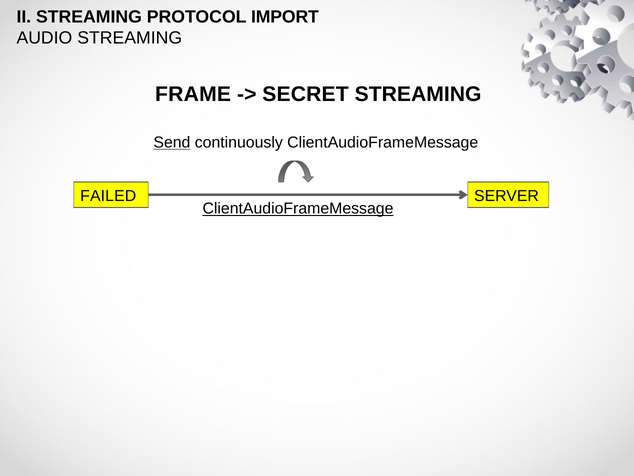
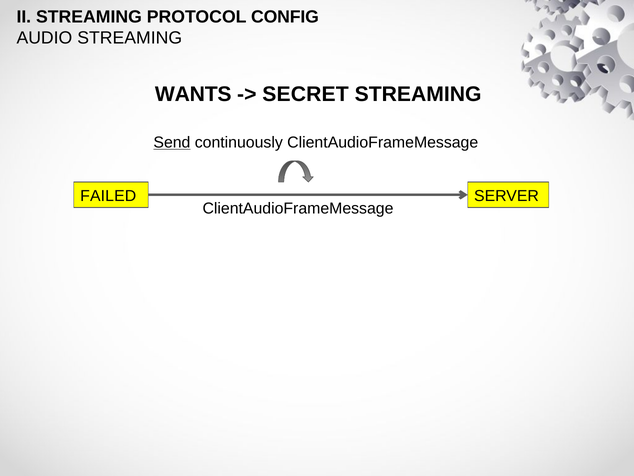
IMPORT: IMPORT -> CONFIG (285, 17)
FRAME: FRAME -> WANTS (193, 94)
ClientAudioFrameMessage underline: present -> none (298, 208)
